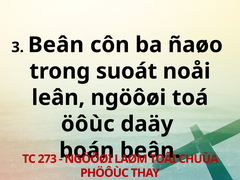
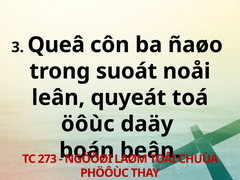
3 Beân: Beân -> Queâ (56, 45)
leân ngöôøi: ngöôøi -> quyeát (128, 98)
